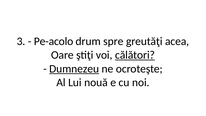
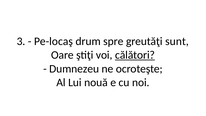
Pe-acolo: Pe-acolo -> Pe-locaş (53, 41)
acea: acea -> sunt (177, 41)
Dumnezeu underline: present -> none (74, 69)
